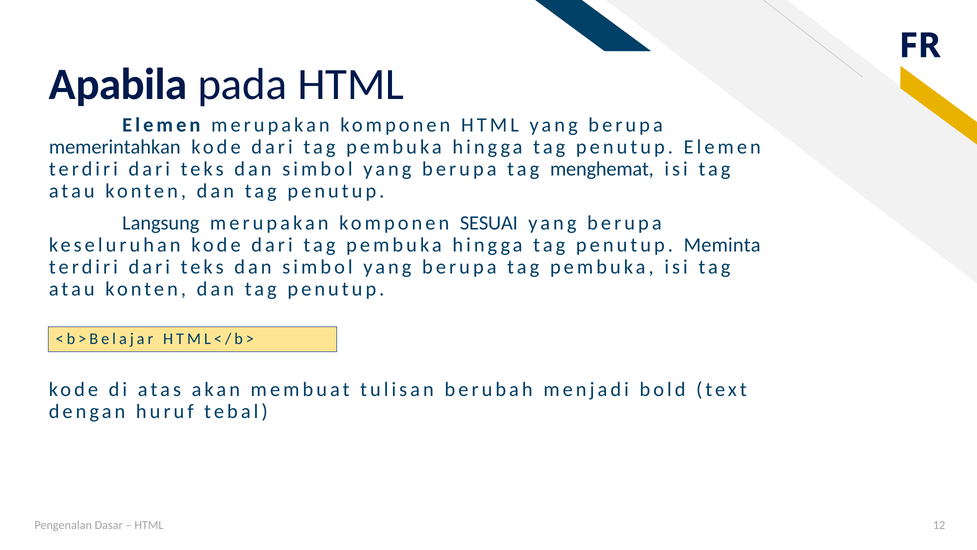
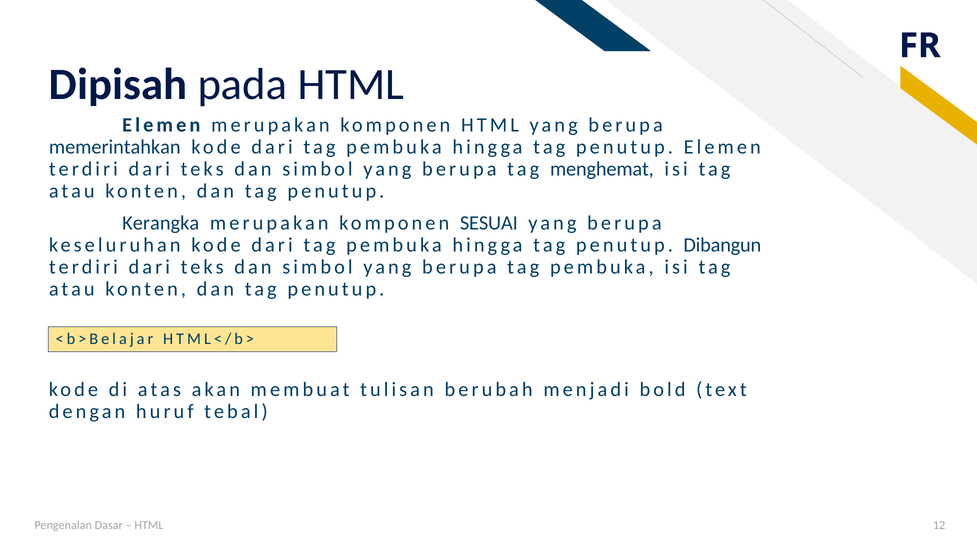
Apabila: Apabila -> Dipisah (118, 84)
Langsung: Langsung -> Kerangka (161, 223)
Meminta: Meminta -> Dibangun (722, 245)
